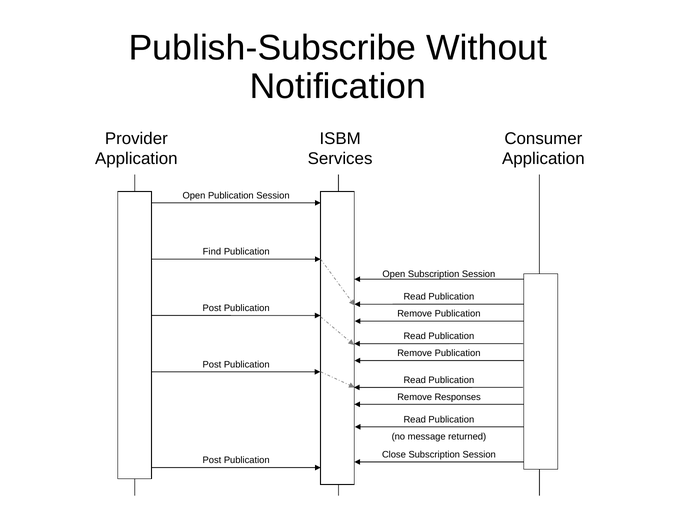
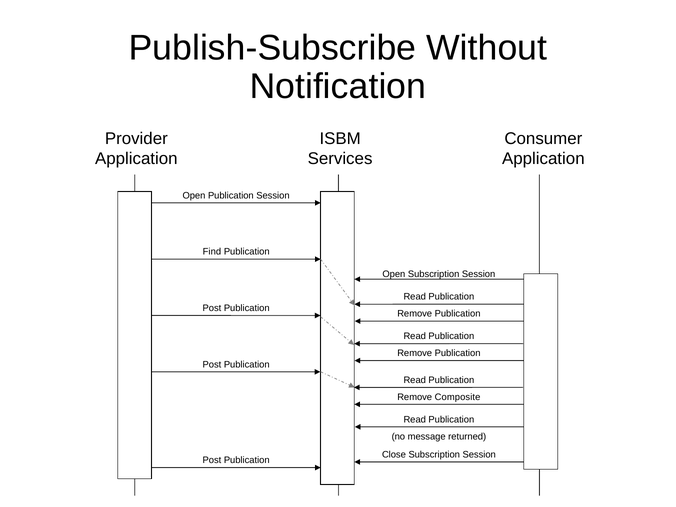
Responses: Responses -> Composite (458, 397)
